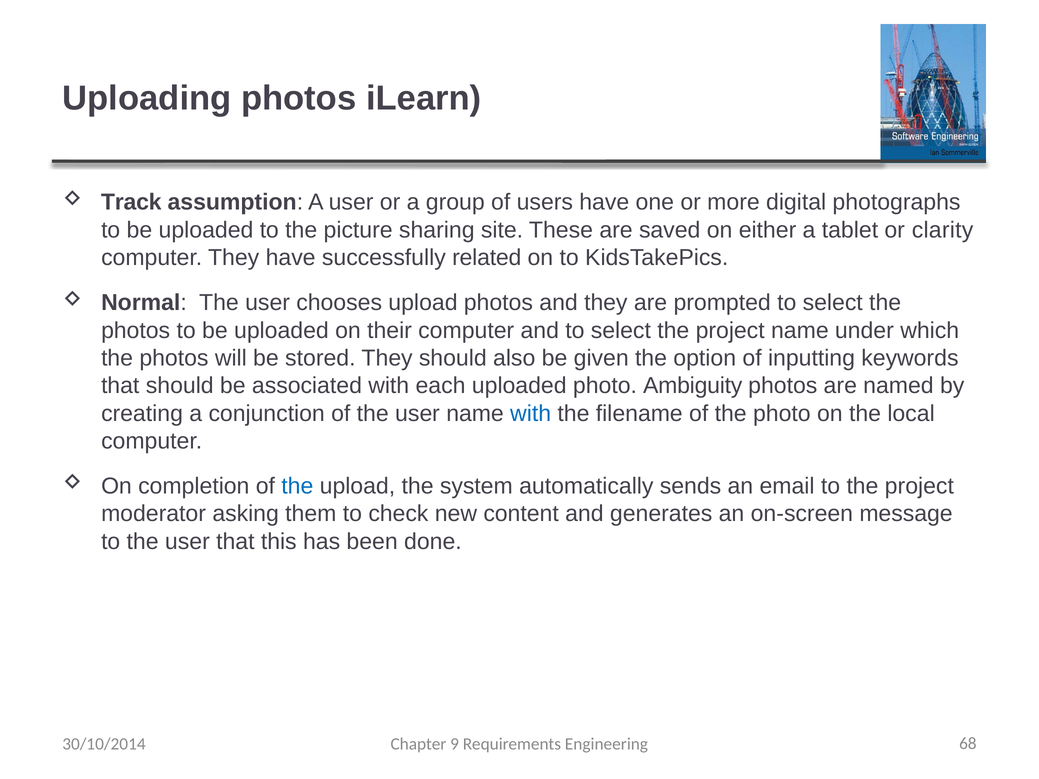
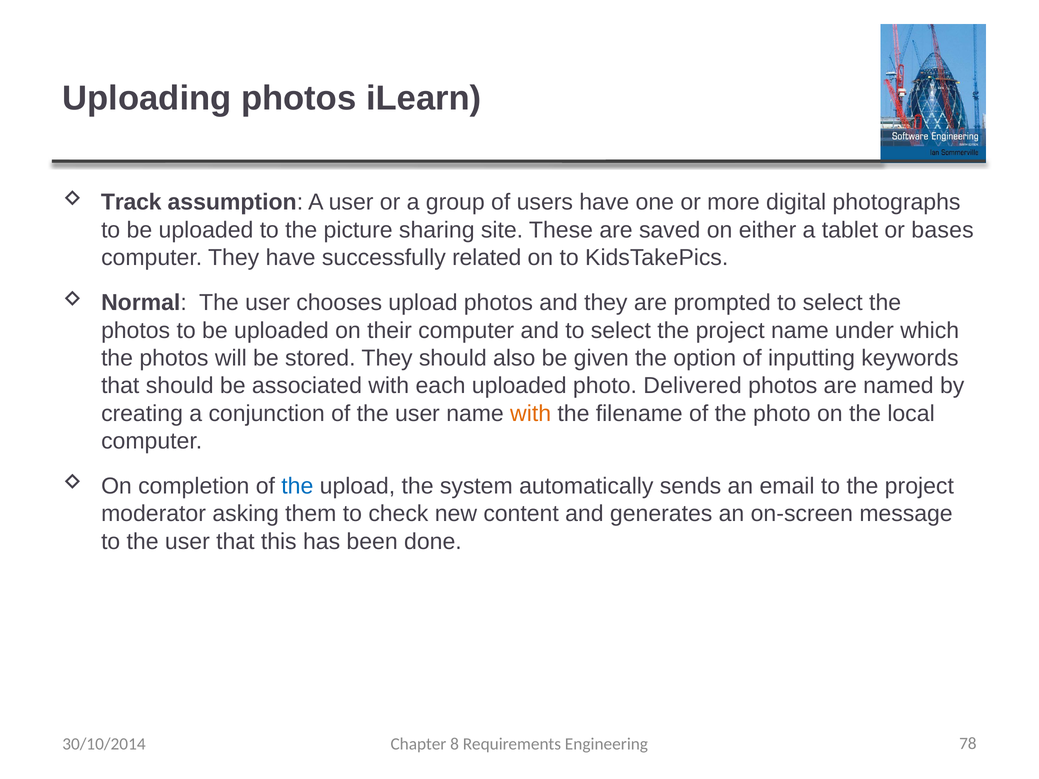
clarity: clarity -> bases (943, 230)
Ambiguity: Ambiguity -> Delivered (693, 386)
with colour: blue -> orange (531, 414)
9: 9 -> 8 (455, 744)
68: 68 -> 78 (968, 744)
